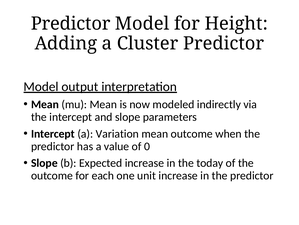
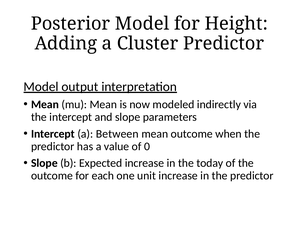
Predictor: Predictor -> Posterior (71, 24)
Variation: Variation -> Between (117, 133)
